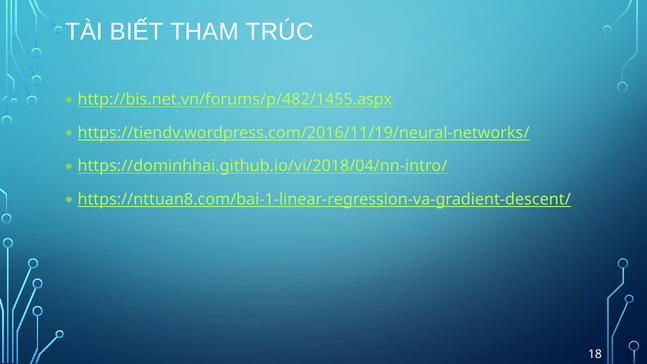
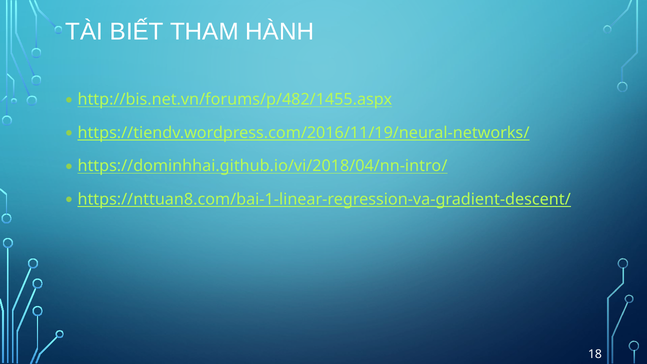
TRÚC: TRÚC -> HÀNH (280, 32)
